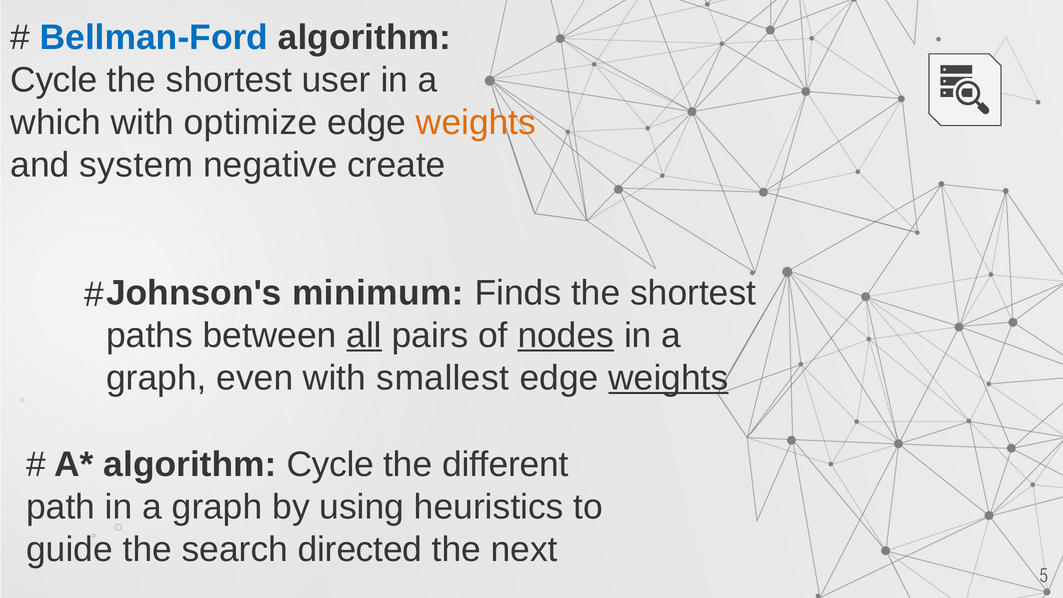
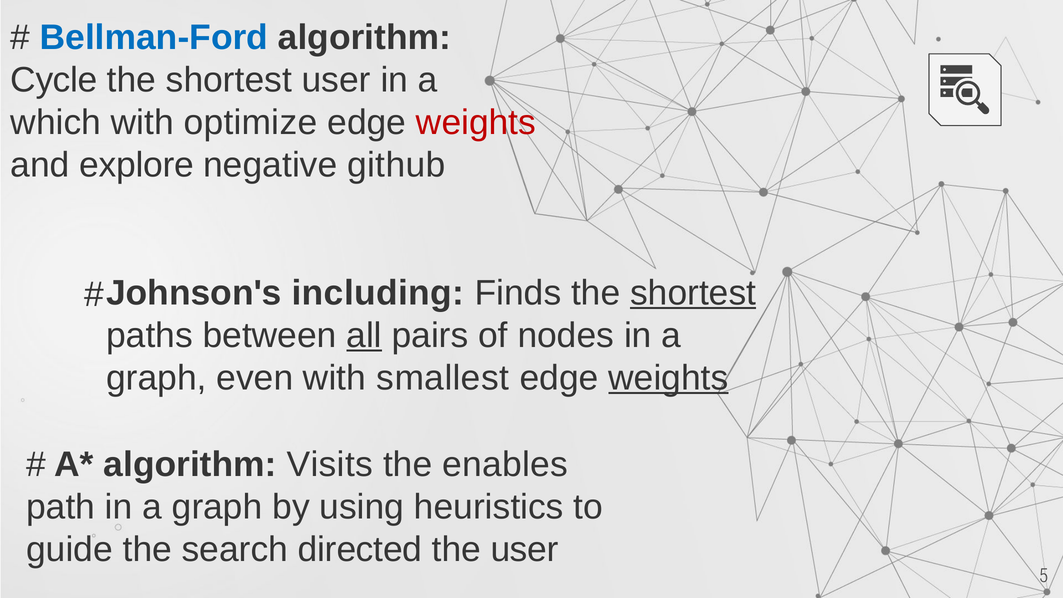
weights colour: orange -> red (476, 122)
system: system -> explore (137, 165)
create: create -> github (396, 165)
minimum: minimum -> including (378, 293)
shortest underline: none -> present (693, 293)
nodes underline: present -> none (566, 335)
Cycle: Cycle -> Visits (330, 464)
different: different -> enables (505, 464)
the next: next -> user (524, 549)
